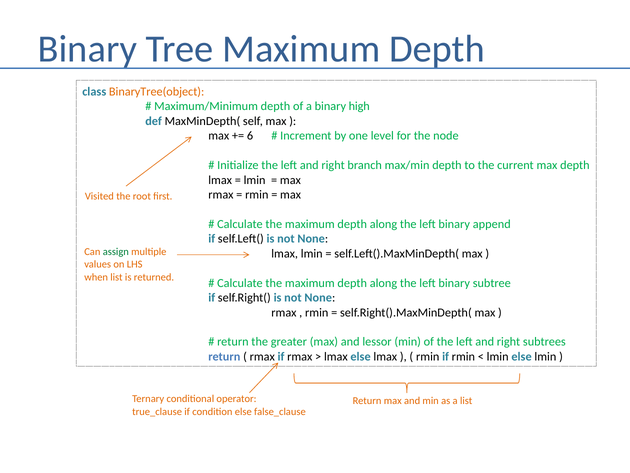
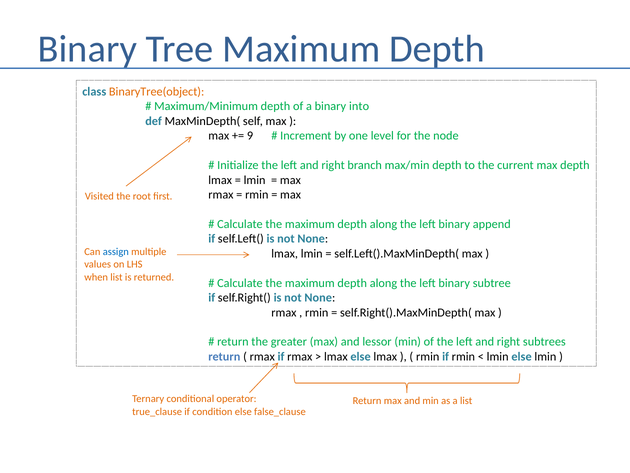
high: high -> into (359, 106)
6: 6 -> 9 (250, 136)
assign colour: green -> blue (116, 252)
